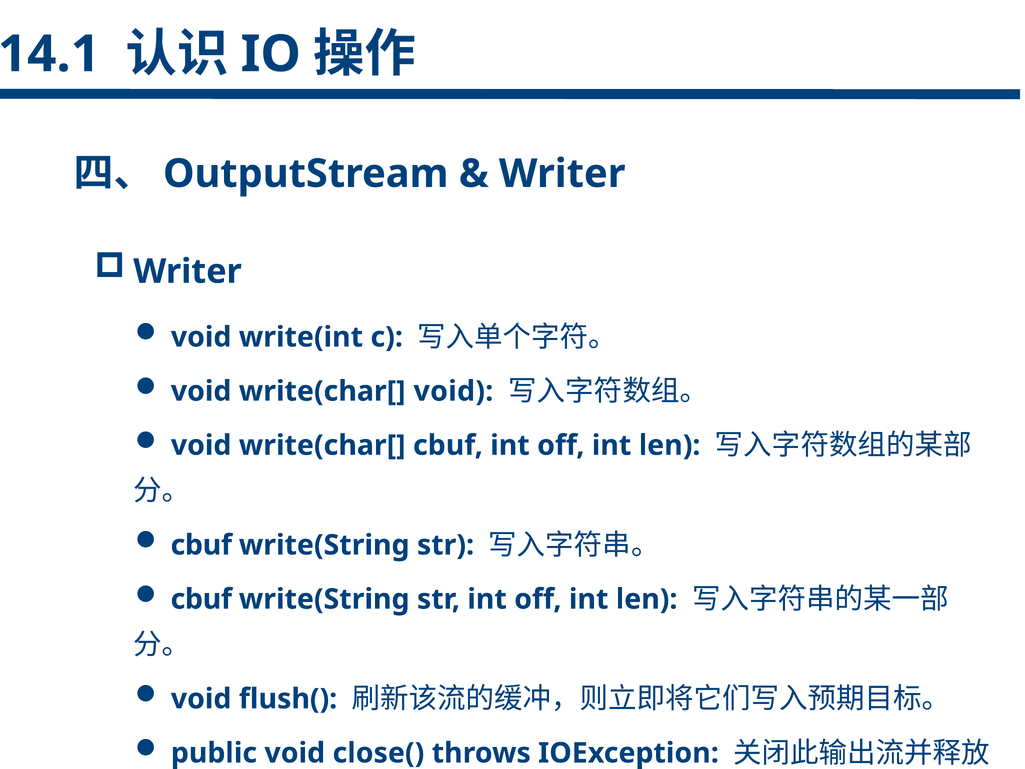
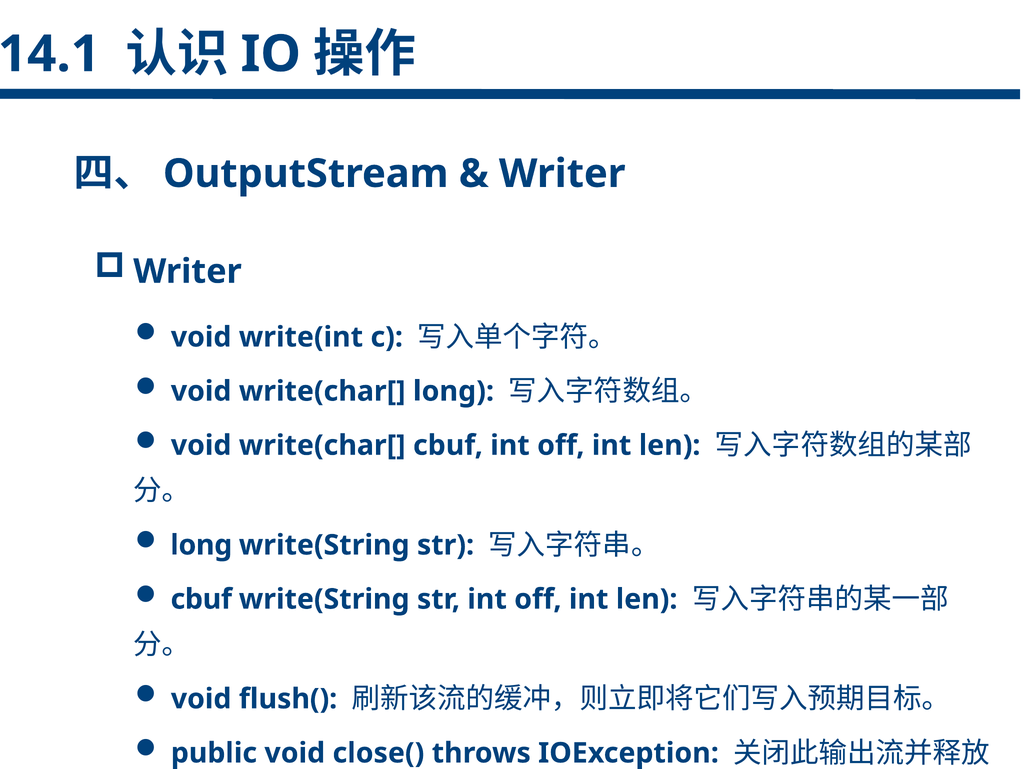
write(char[ void: void -> long (454, 391)
cbuf: cbuf -> long (201, 545)
